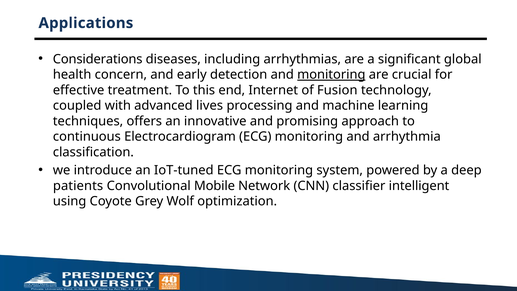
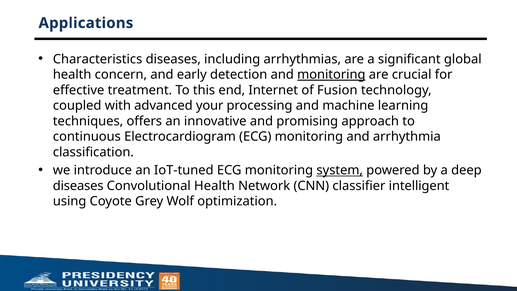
Considerations: Considerations -> Characteristics (98, 59)
lives: lives -> your (210, 106)
system underline: none -> present (340, 170)
patients: patients -> diseases (78, 186)
Convolutional Mobile: Mobile -> Health (214, 186)
